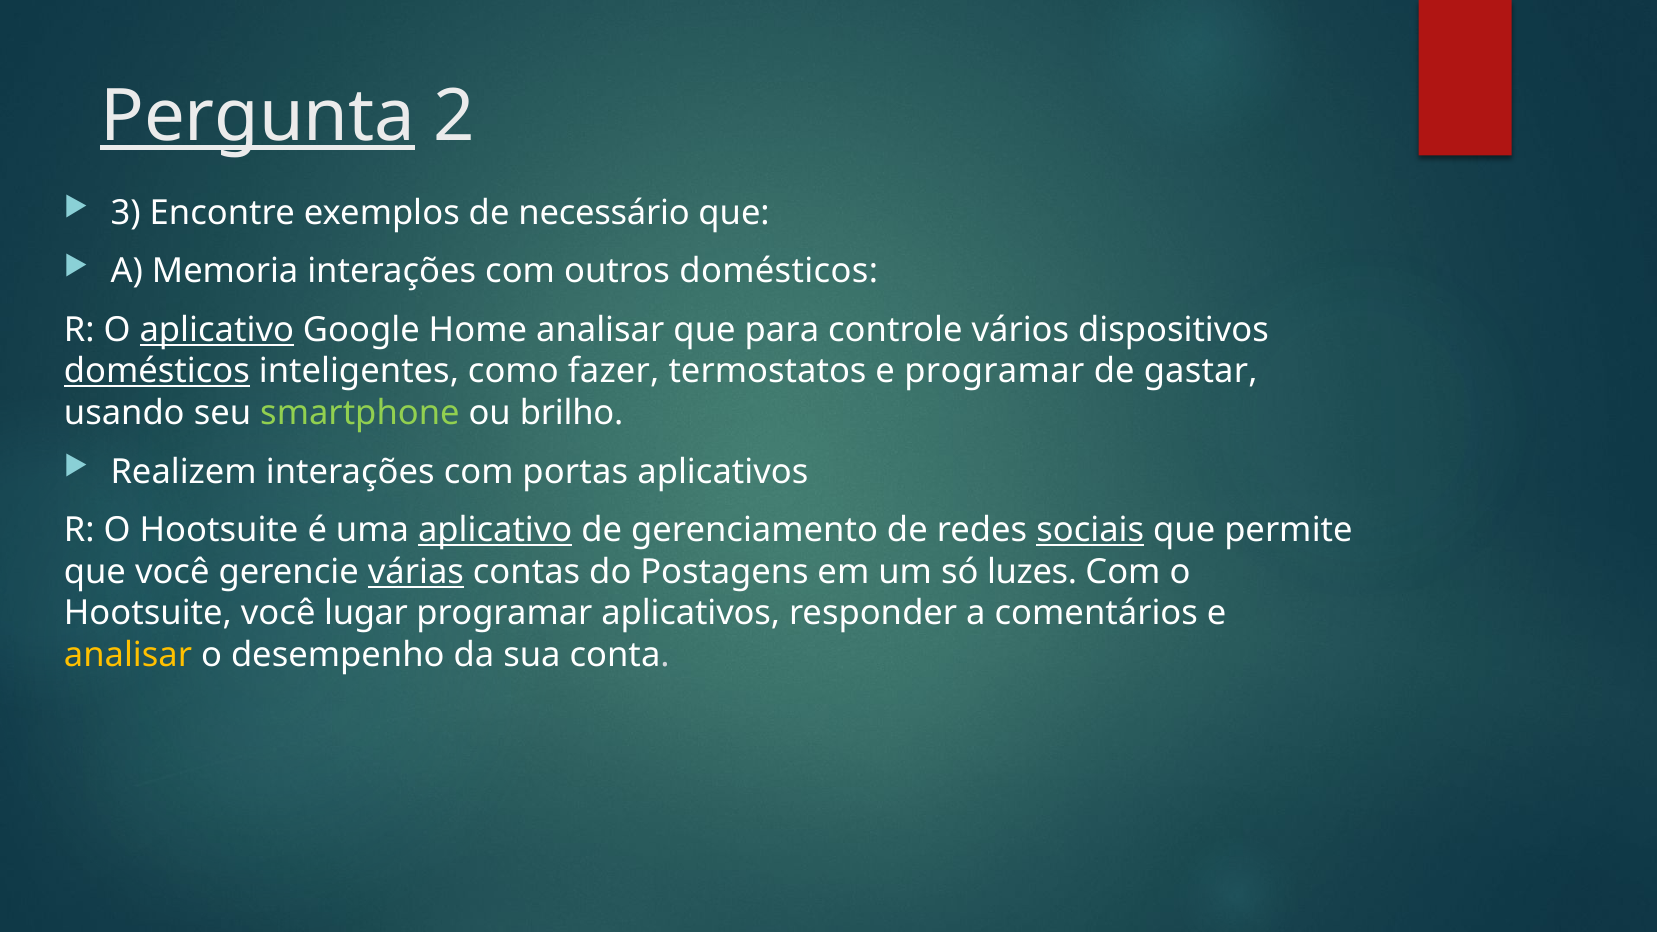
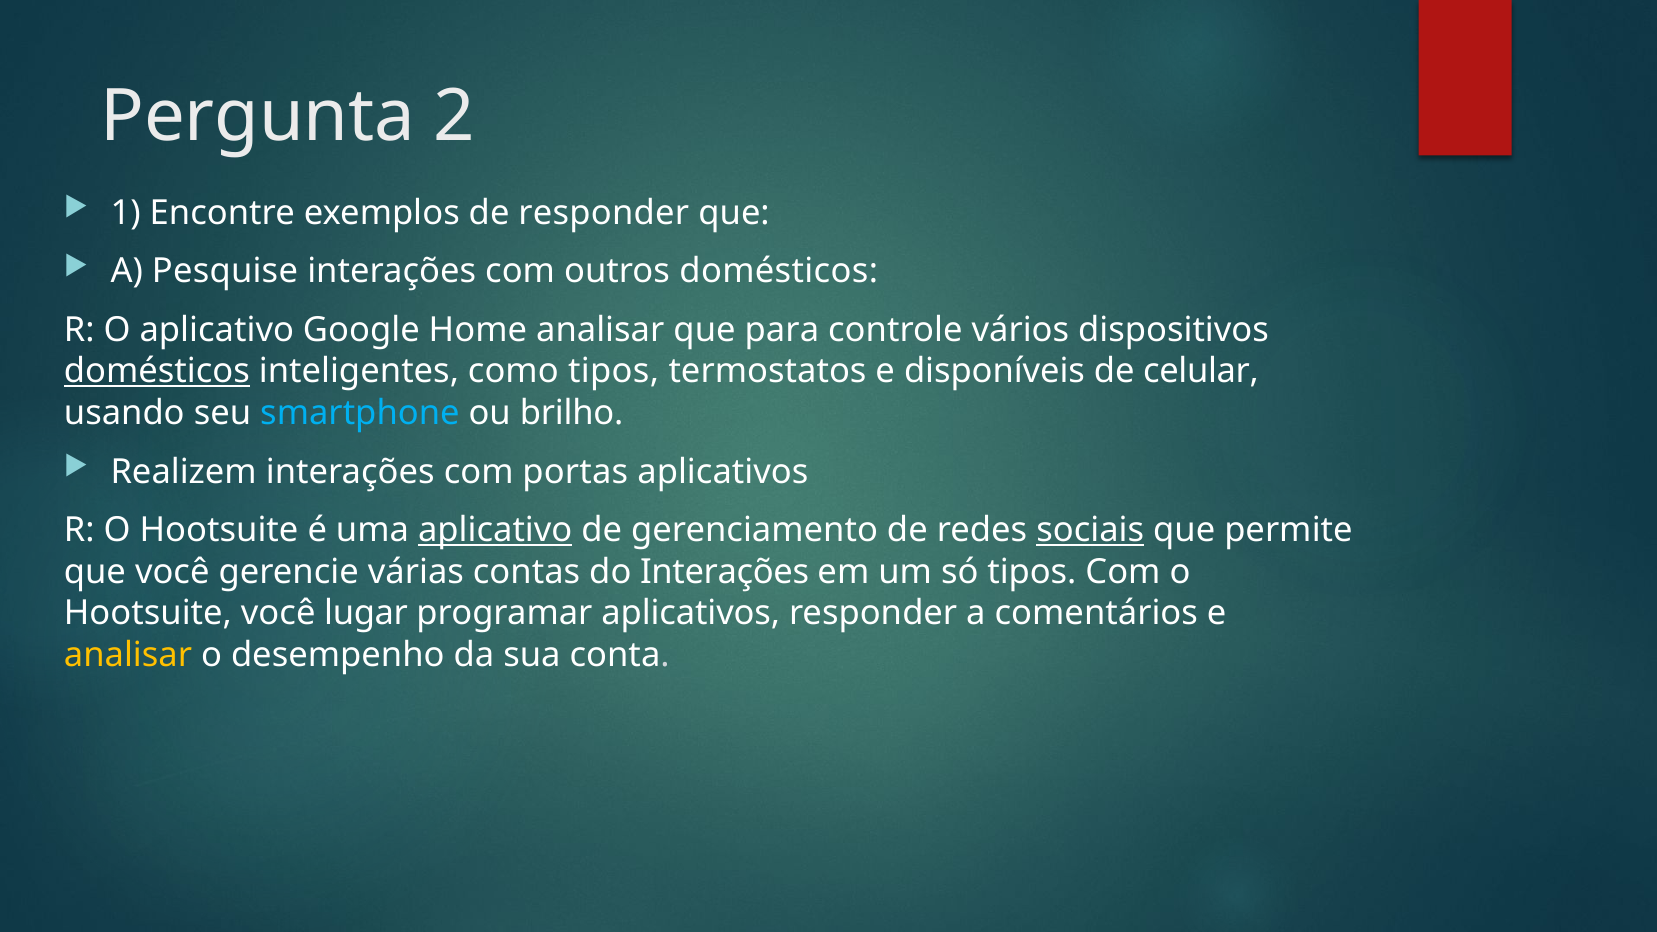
Pergunta underline: present -> none (258, 116)
3: 3 -> 1 (126, 213)
de necessário: necessário -> responder (604, 213)
Memoria: Memoria -> Pesquise (225, 271)
aplicativo underline: present -> none (217, 330)
como fazer: fazer -> tipos (614, 372)
e programar: programar -> disponíveis (995, 372)
gastar: gastar -> celular (1201, 372)
smartphone colour: light green -> light blue (360, 413)
várias underline: present -> none (416, 572)
do Postagens: Postagens -> Interações (725, 572)
só luzes: luzes -> tipos (1032, 572)
